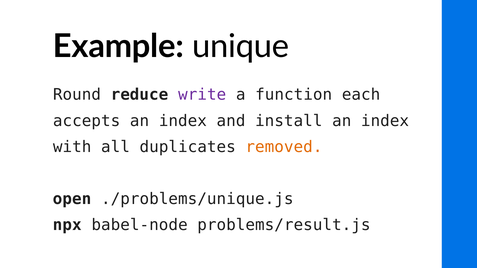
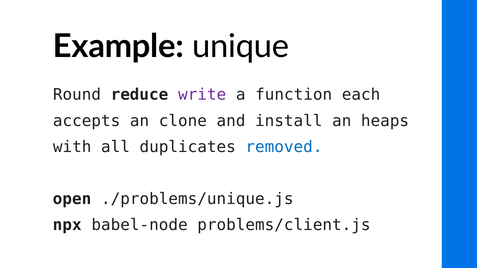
accepts an index: index -> clone (183, 121)
index: index -> heaps (385, 121)
removed colour: orange -> blue (284, 147)
problems/result.js: problems/result.js -> problems/client.js (284, 225)
